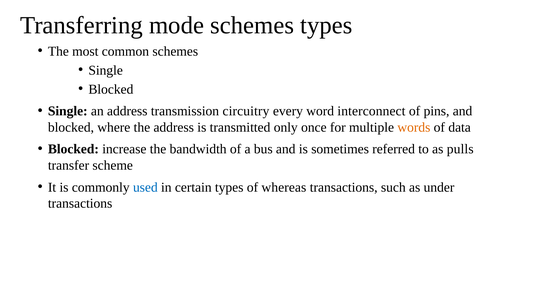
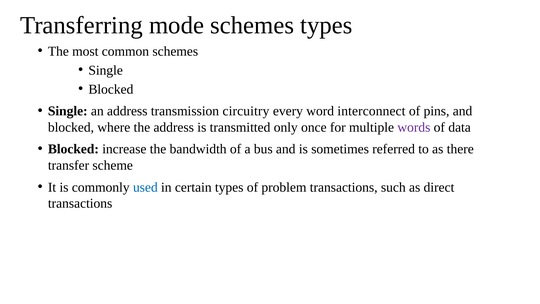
words colour: orange -> purple (414, 127)
pulls: pulls -> there (460, 149)
whereas: whereas -> problem (284, 187)
under: under -> direct (439, 187)
